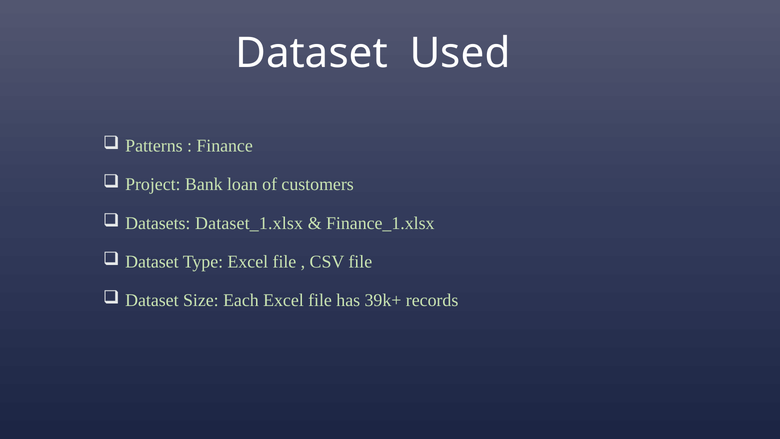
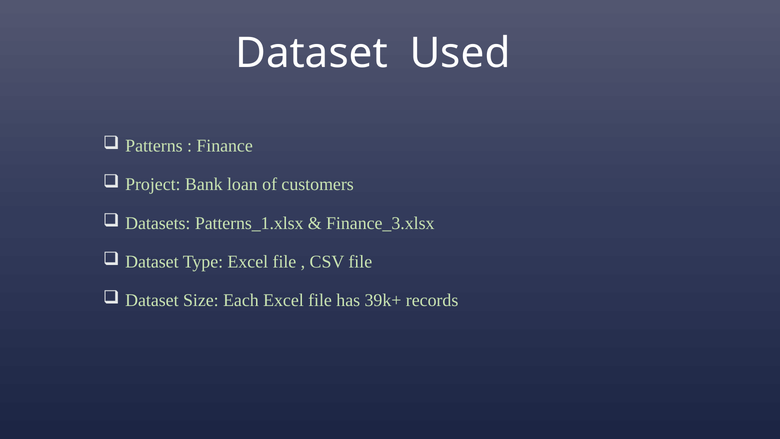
Dataset_1.xlsx: Dataset_1.xlsx -> Patterns_1.xlsx (249, 223)
Finance_1.xlsx: Finance_1.xlsx -> Finance_3.xlsx (380, 223)
